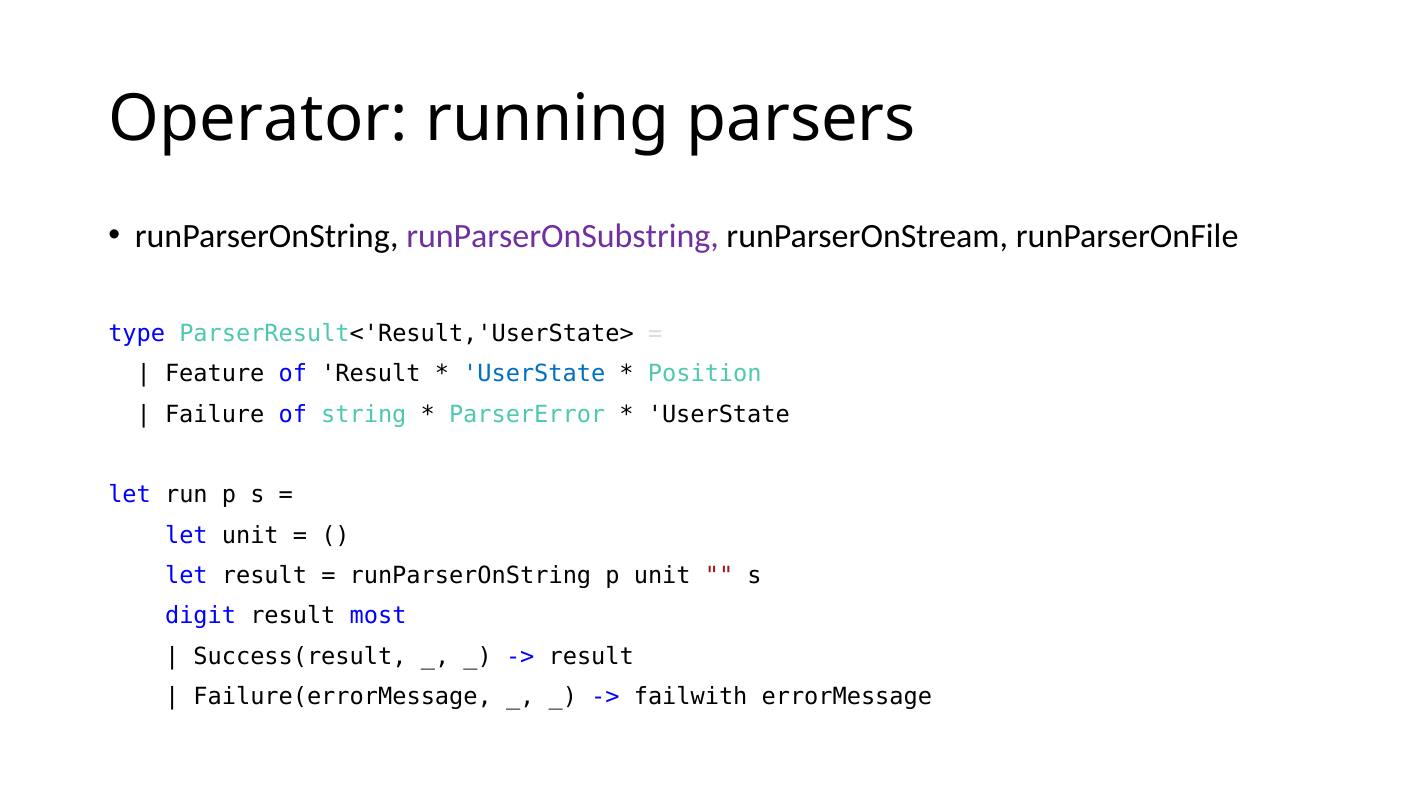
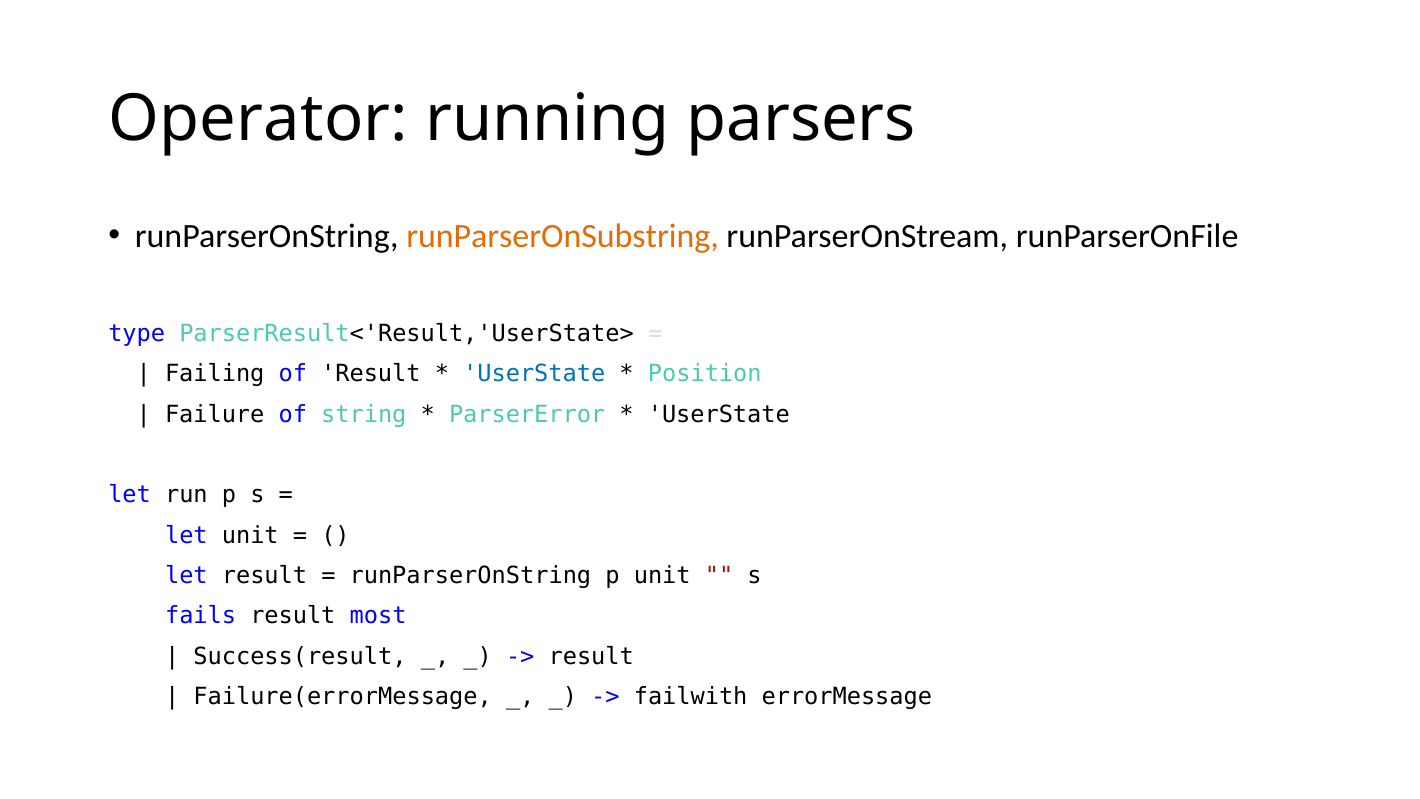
runParserOnSubstring colour: purple -> orange (563, 236)
Feature: Feature -> Failing (215, 374)
digit: digit -> fails (201, 616)
